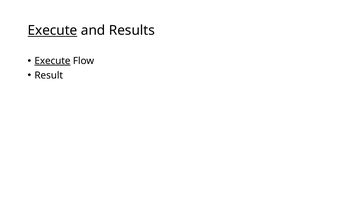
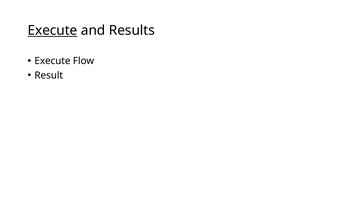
Execute underline: present -> none (52, 61)
